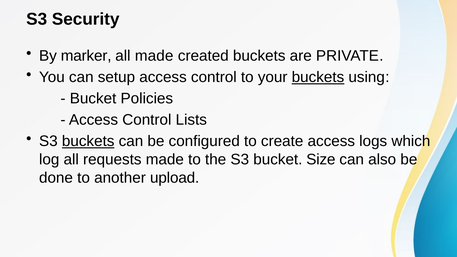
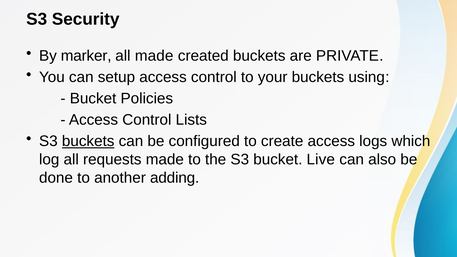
buckets underline: present -> none (318, 77)
Size: Size -> Live (321, 160)
upload: upload -> adding (175, 178)
